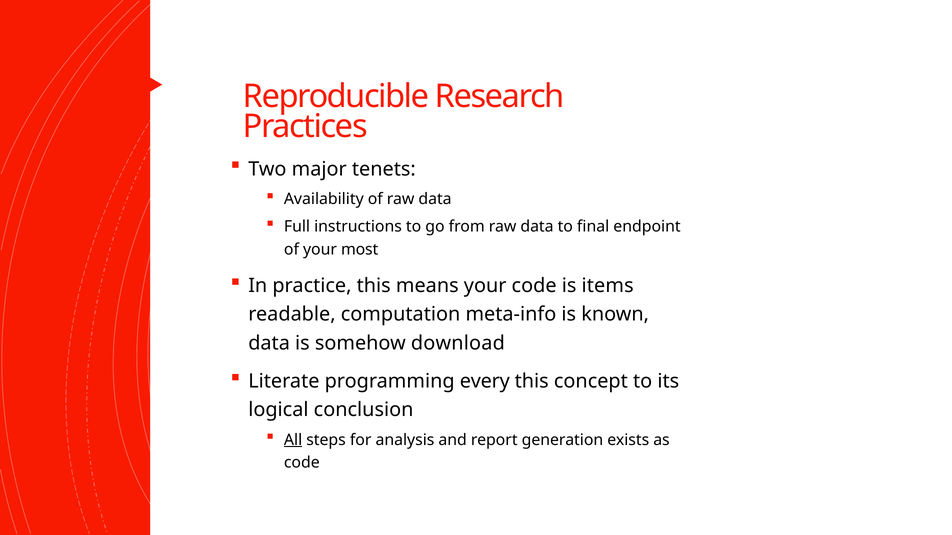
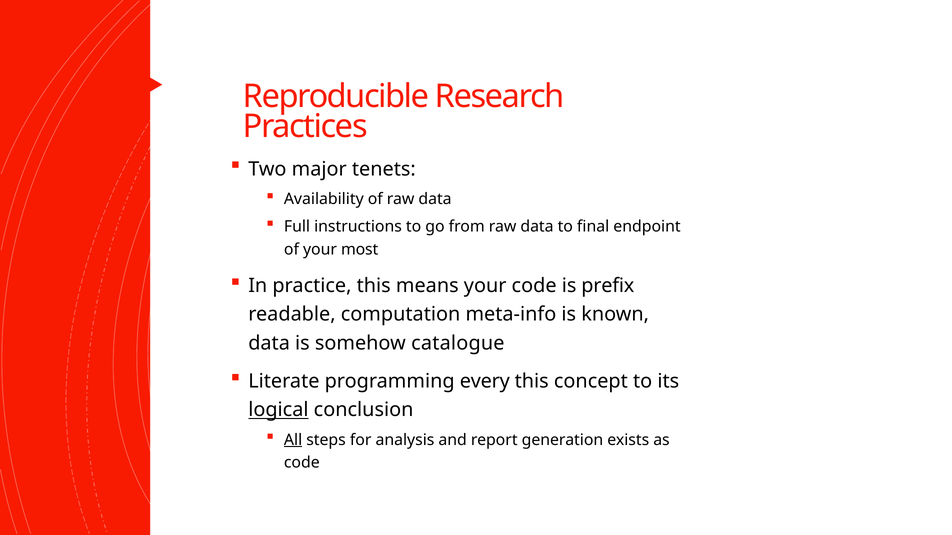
items: items -> prefix (608, 286)
download: download -> catalogue (458, 343)
logical underline: none -> present (278, 410)
